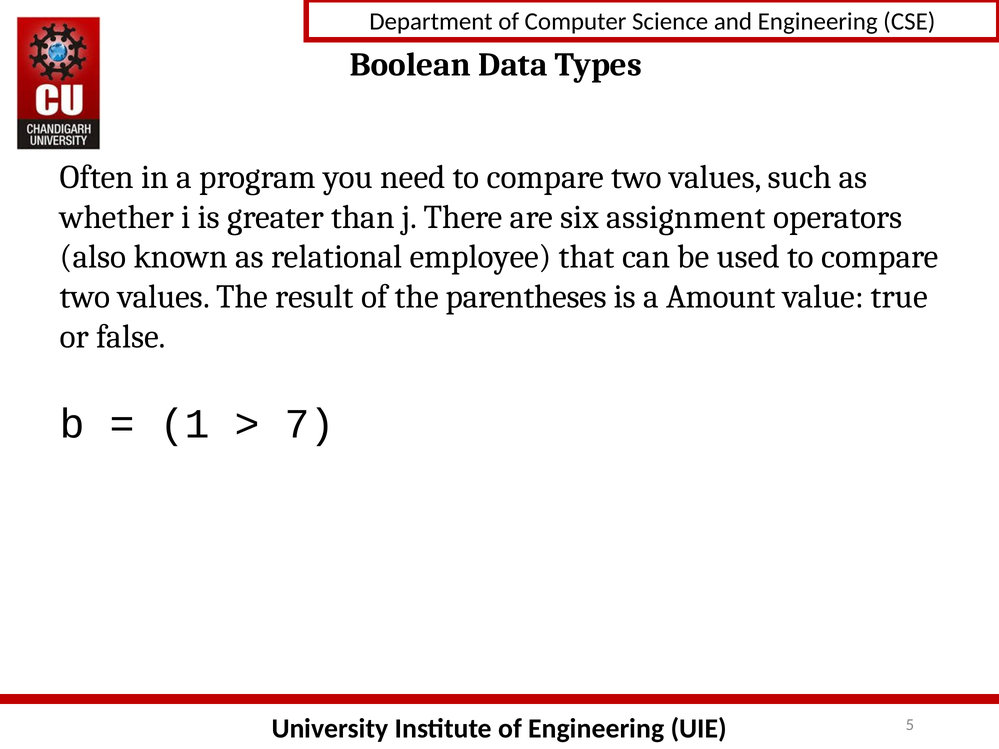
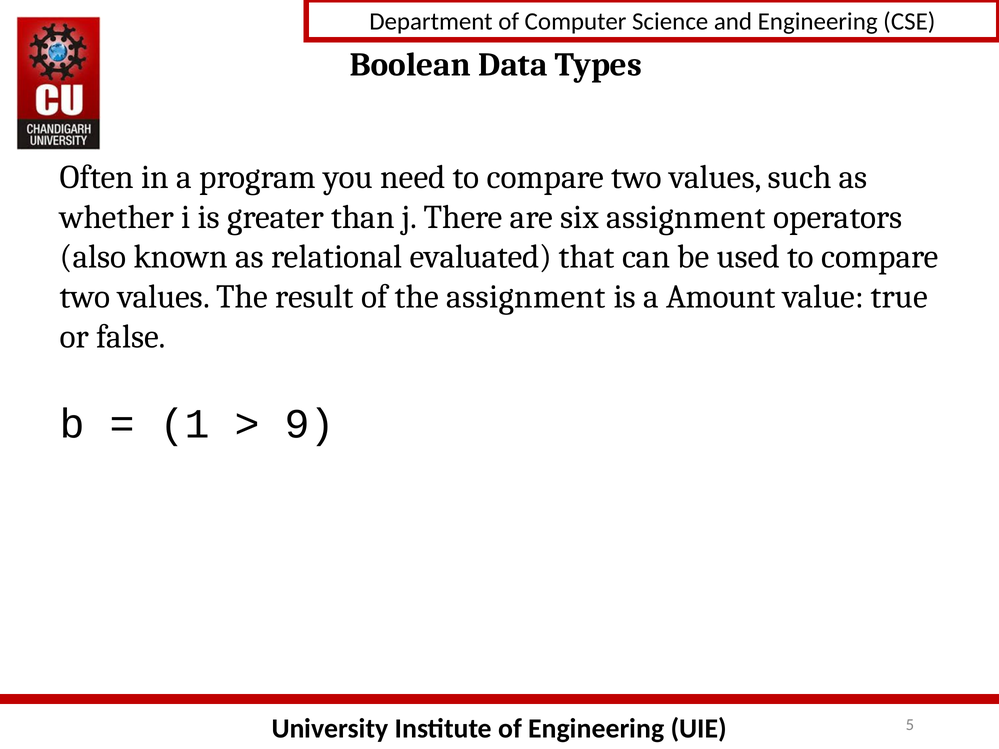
employee: employee -> evaluated (481, 257)
the parentheses: parentheses -> assignment (526, 297)
7: 7 -> 9 (310, 424)
